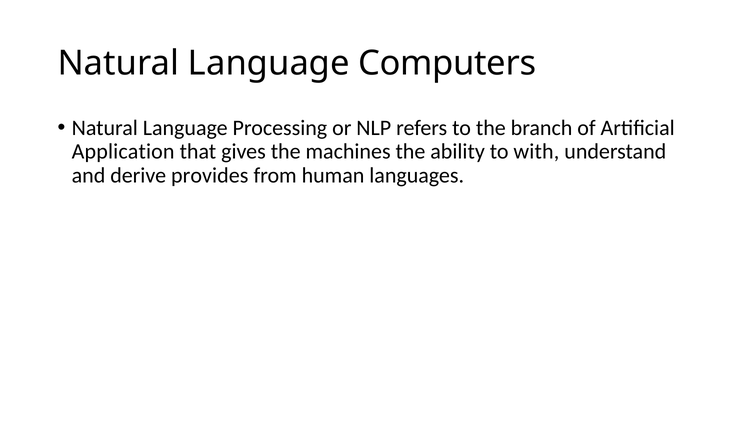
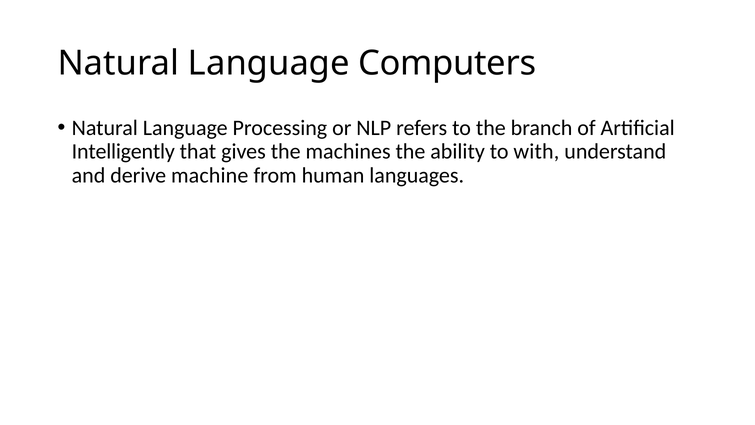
Application: Application -> Intelligently (123, 151)
provides: provides -> machine (210, 175)
